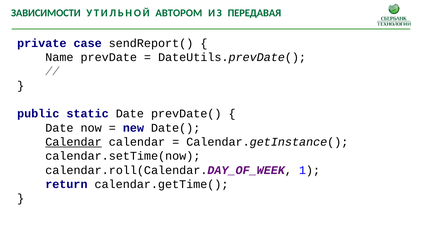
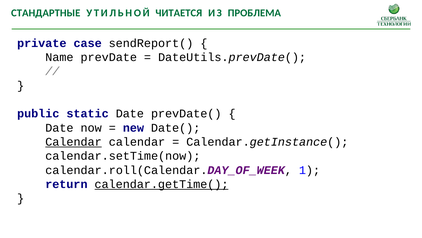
ЗАВИСИМОСТИ: ЗАВИСИМОСТИ -> СТАНДАРТНЫЕ (46, 13)
АВТОРОМ: АВТОРОМ -> ЧИТАЕТСЯ (179, 13)
ПЕРЕДАВАЯ: ПЕРЕДАВАЯ -> ПРОБЛЕМА (254, 13)
calendar.getTime( underline: none -> present (162, 184)
